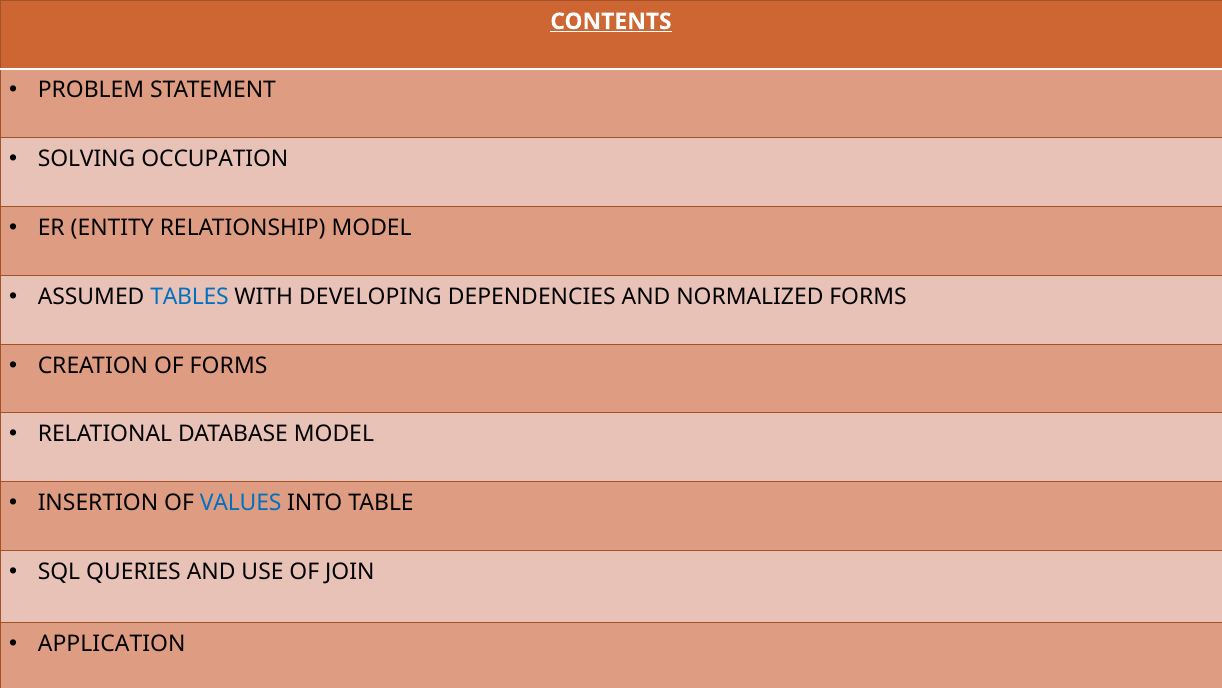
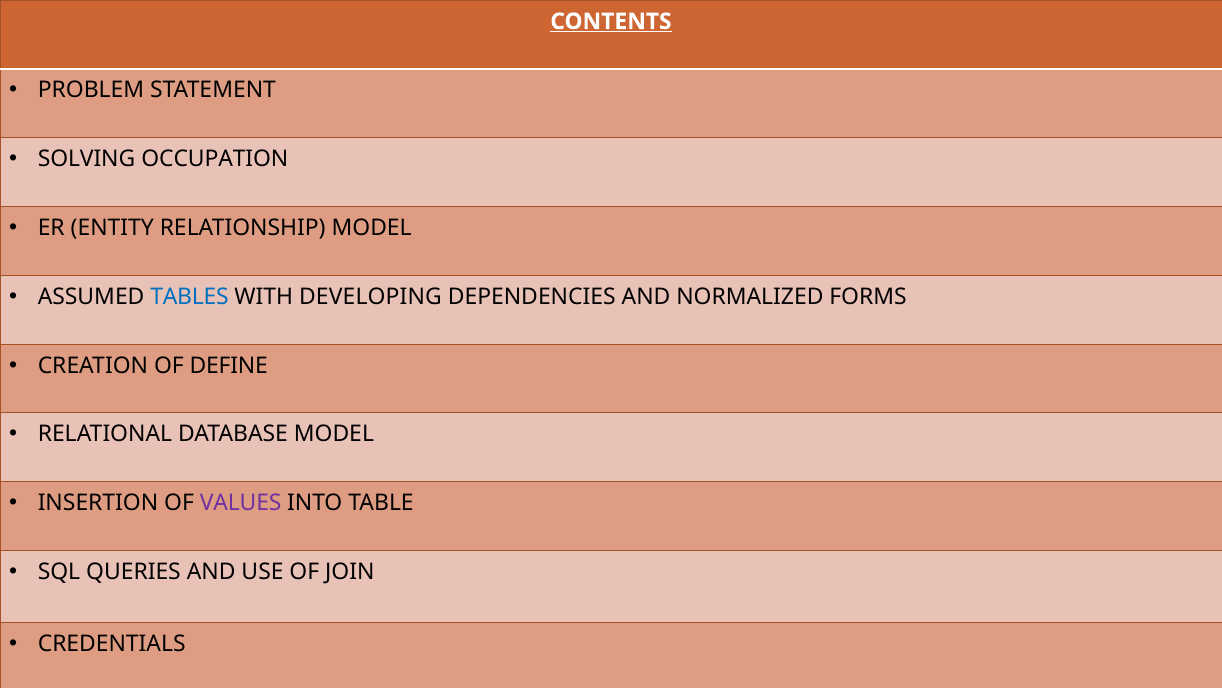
OF FORMS: FORMS -> DEFINE (229, 365)
VALUES colour: blue -> purple (241, 503)
APPLICATION: APPLICATION -> CREDENTIALS (112, 643)
